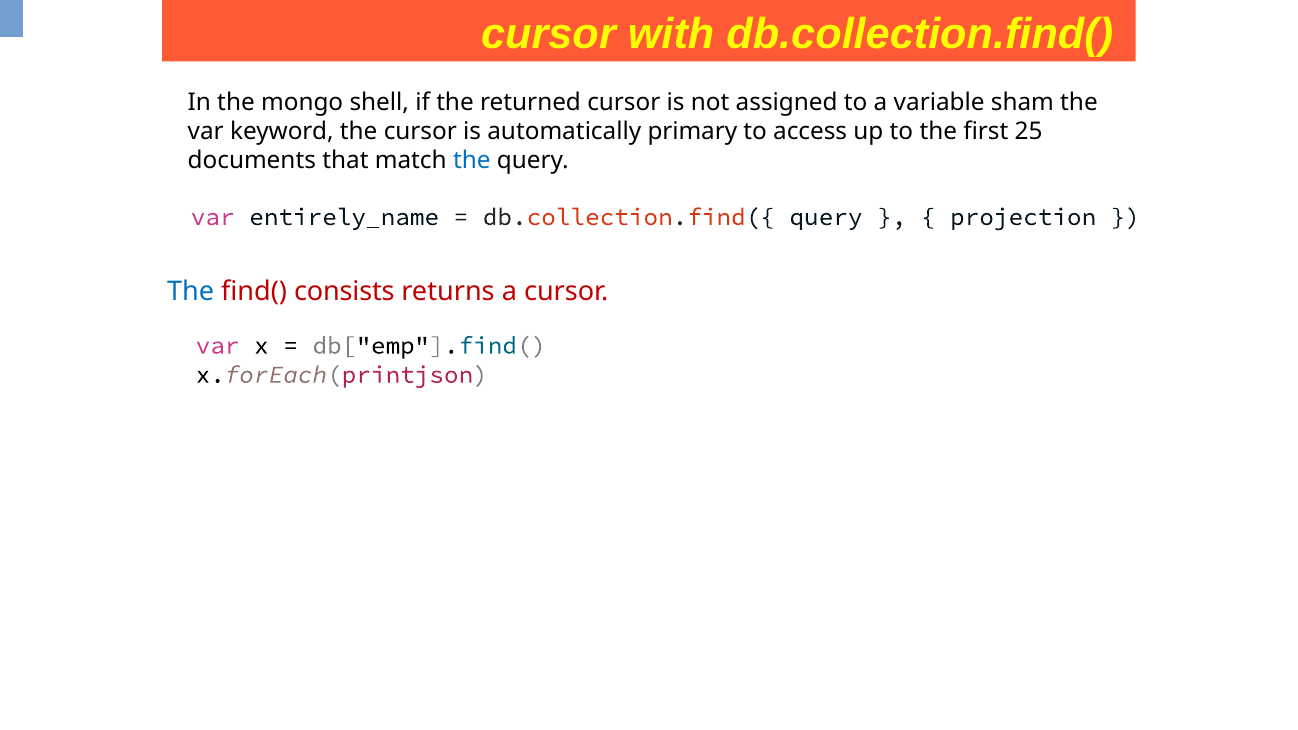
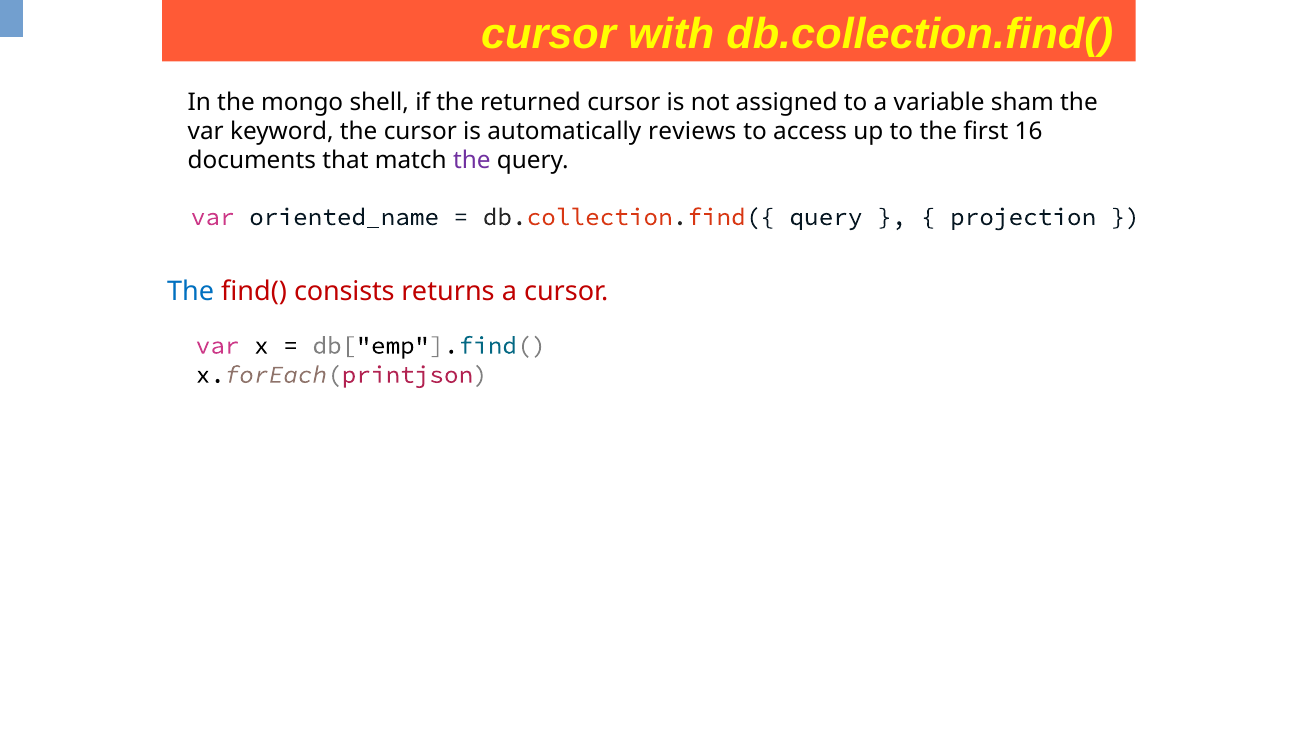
primary: primary -> reviews (692, 131)
25: 25 -> 16 (1029, 131)
the colour: blue -> purple (472, 161)
entirely_name: entirely_name -> oriented_name (344, 217)
